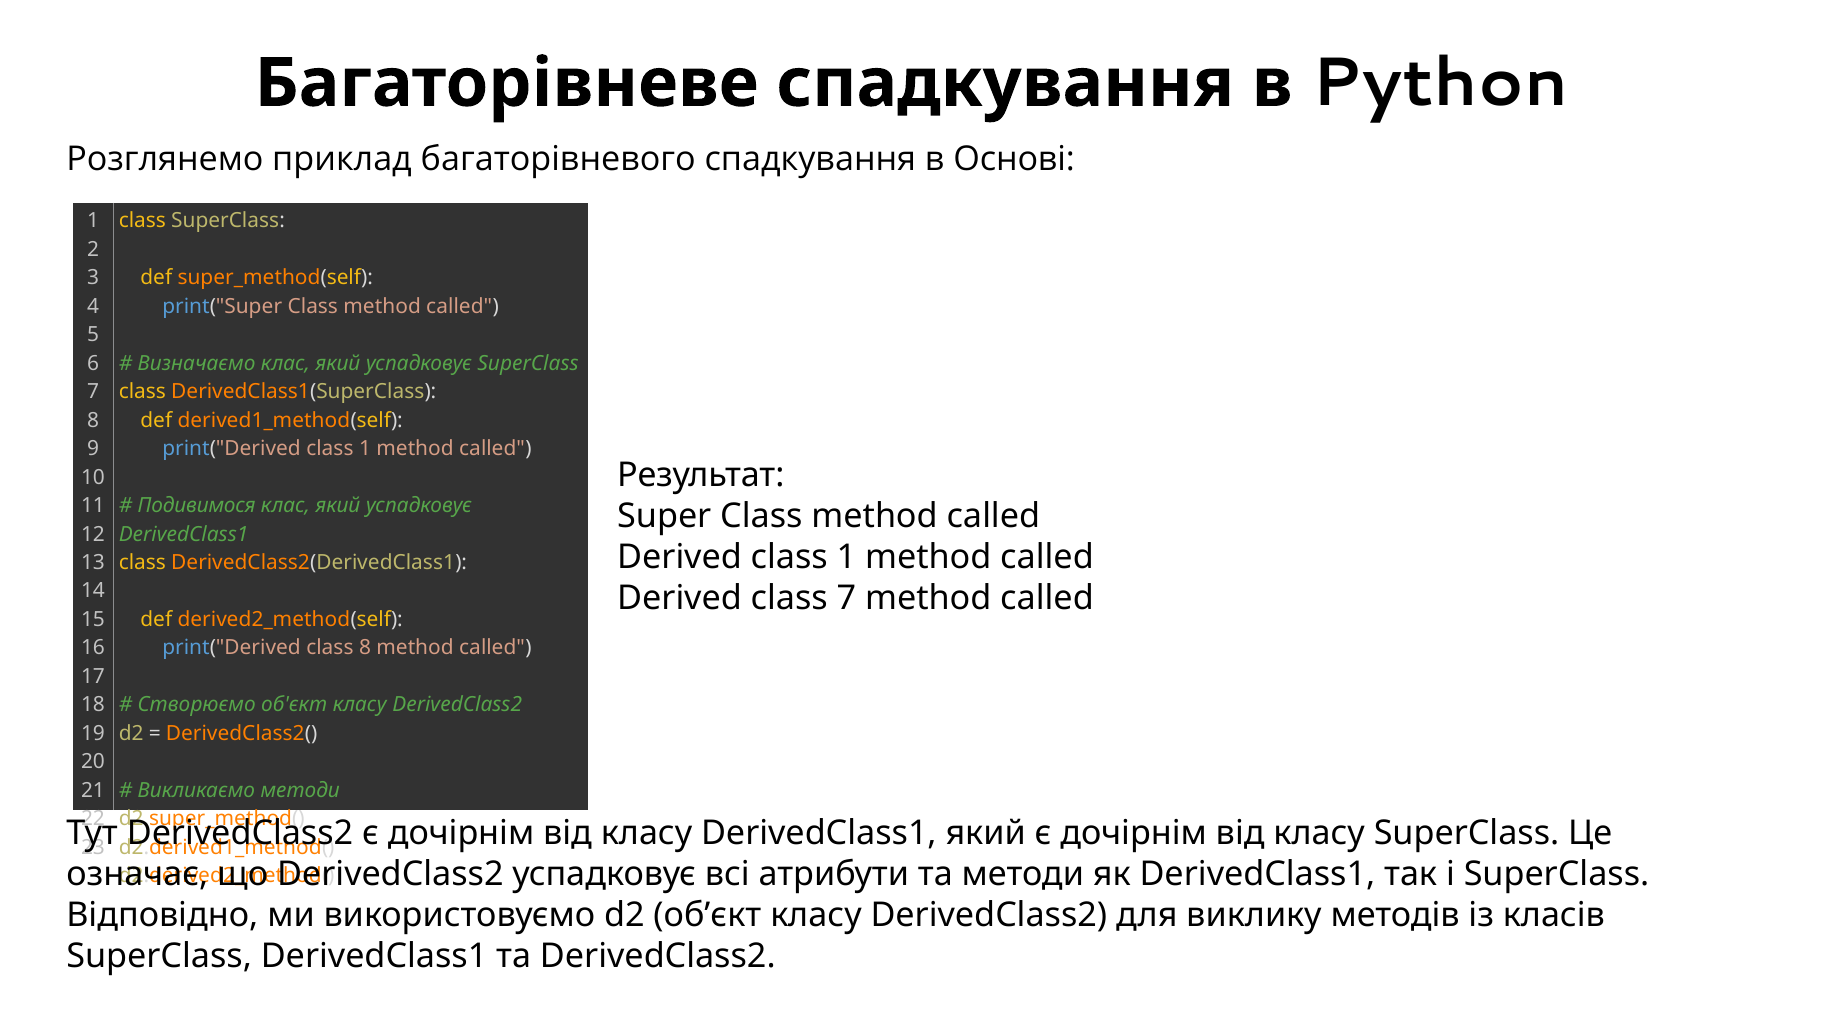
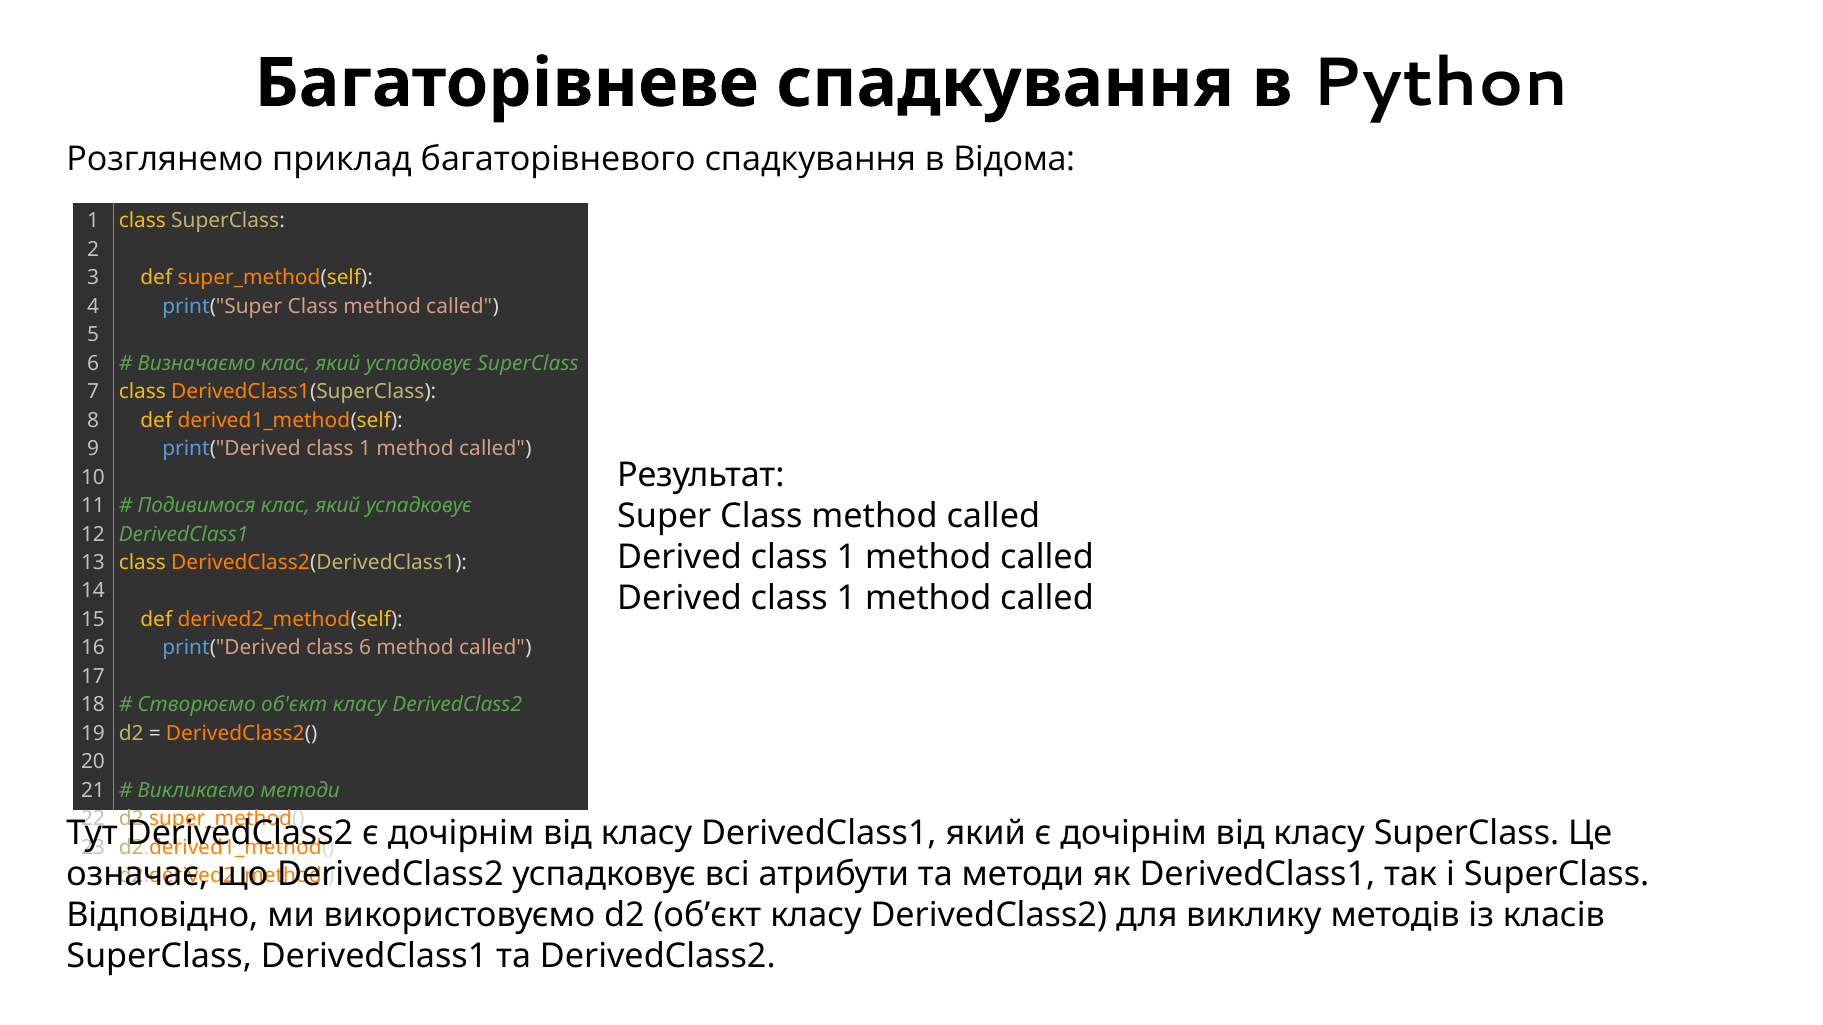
Основі: Основі -> Відома (1014, 159)
7: 7 -> 1 (846, 598)
class 8: 8 -> 6 (365, 648)
